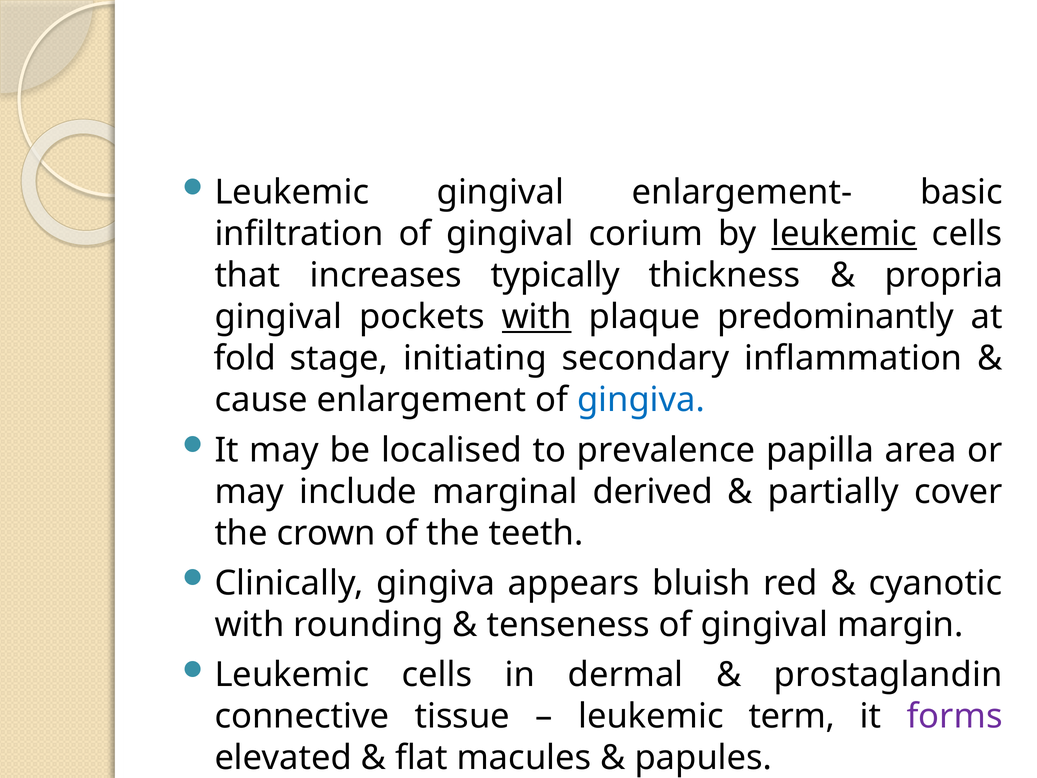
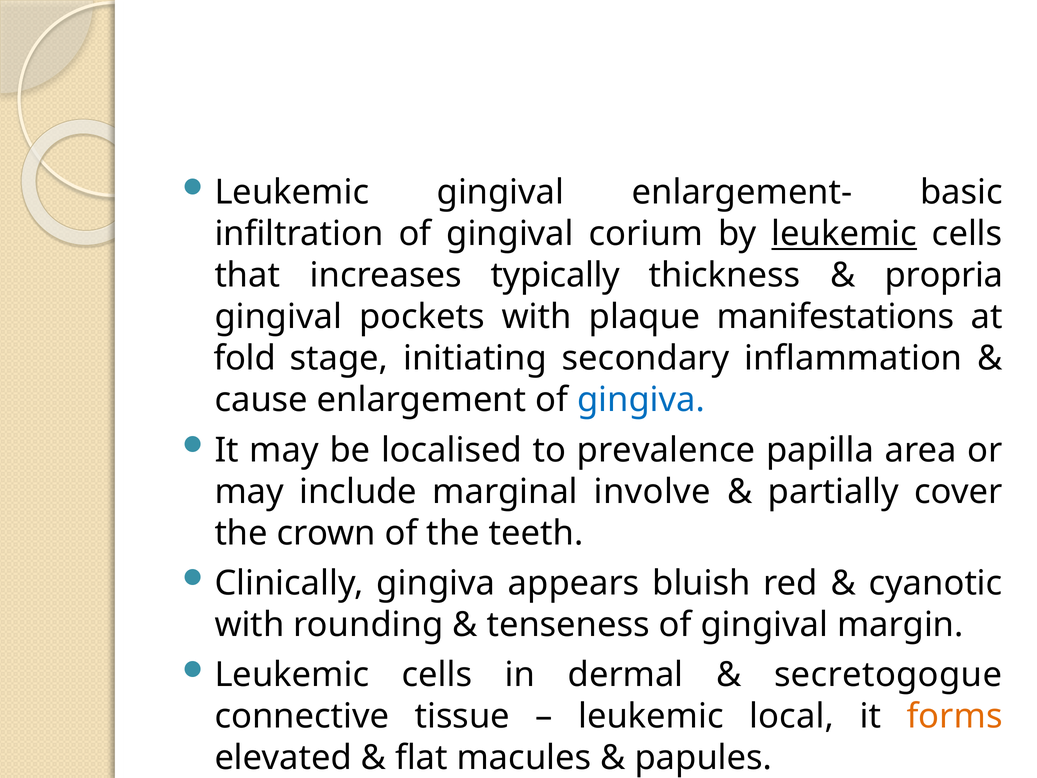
with underline: present -> none (537, 317)
predominantly: predominantly -> manifestations (836, 317)
derived: derived -> involve (652, 491)
prostaglandin: prostaglandin -> secretogogue (888, 675)
term: term -> local (792, 716)
forms colour: purple -> orange (955, 716)
